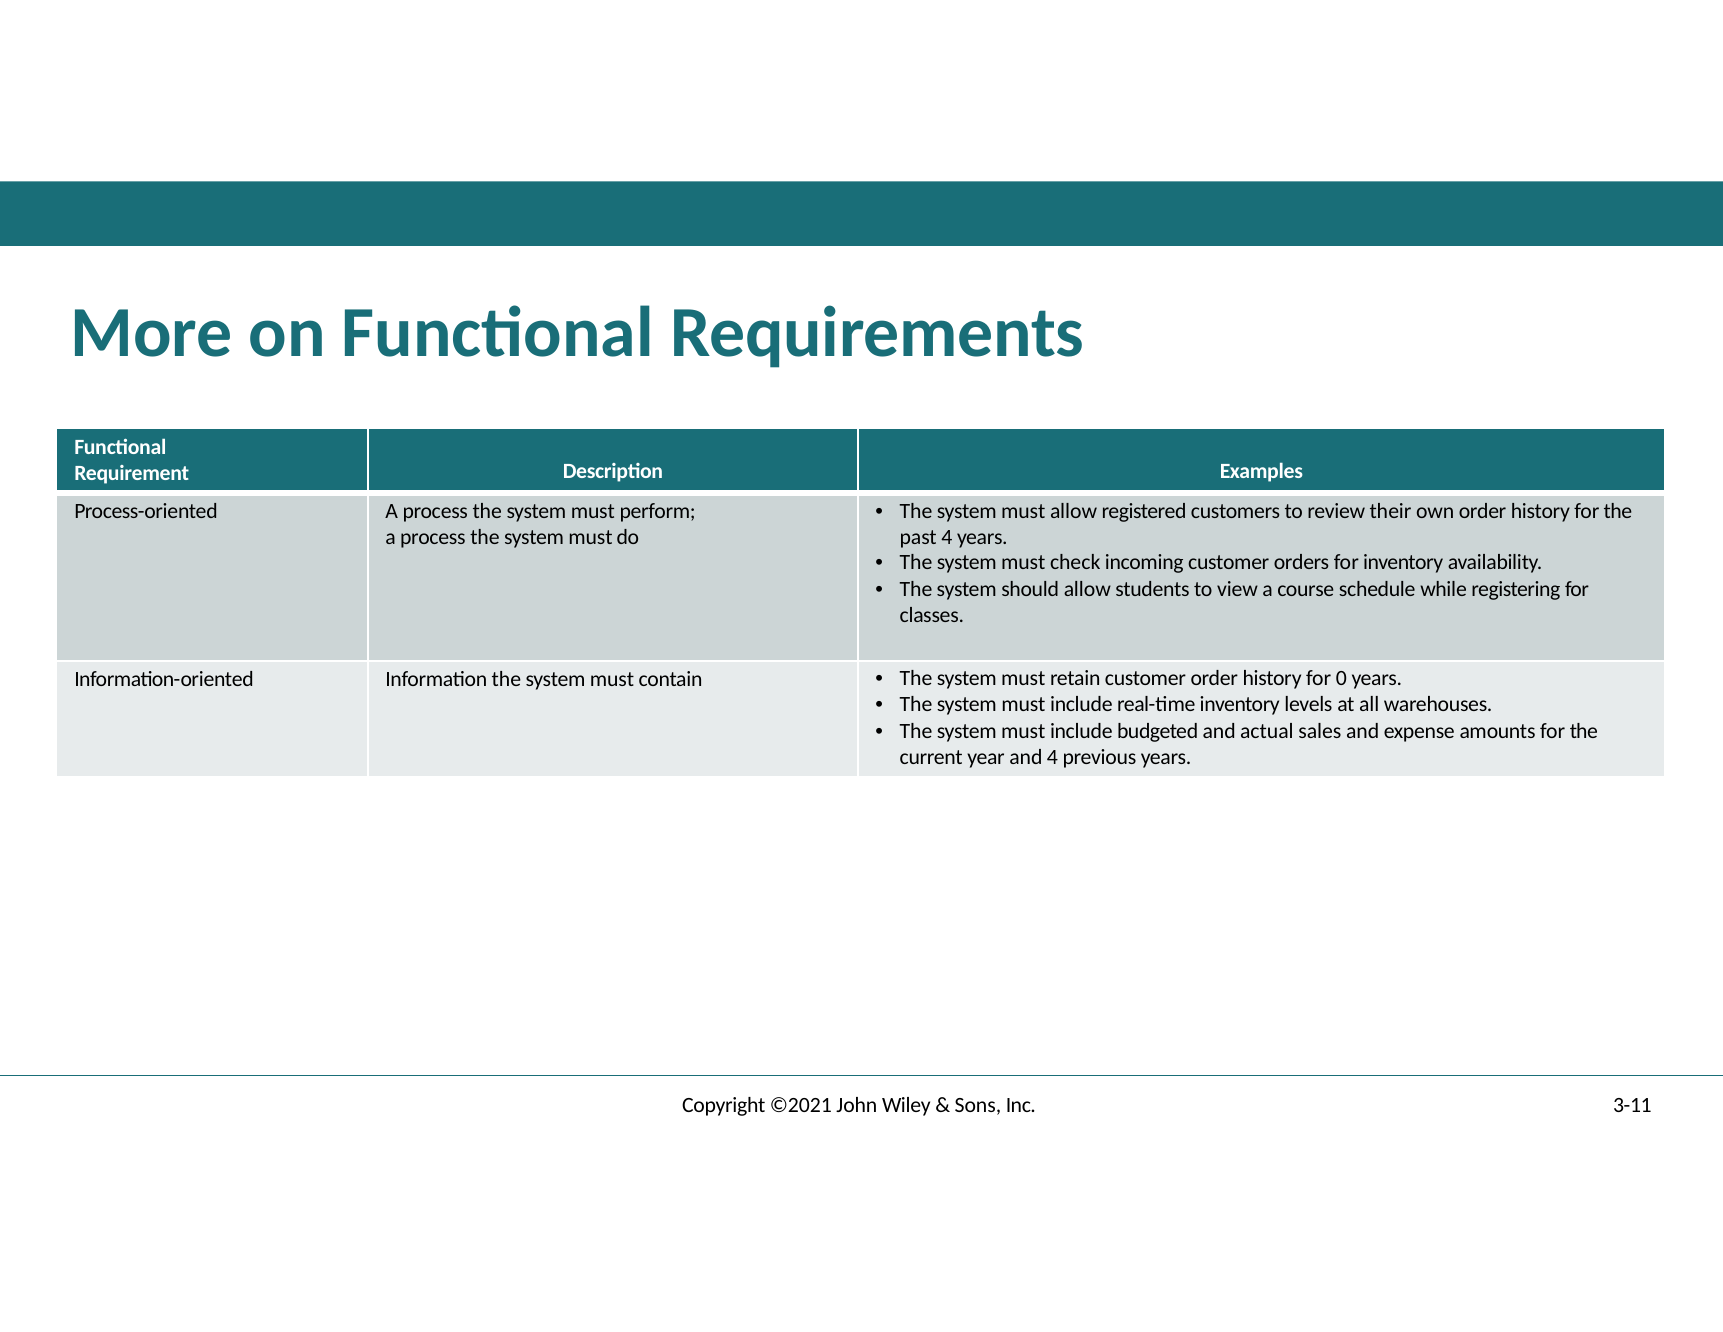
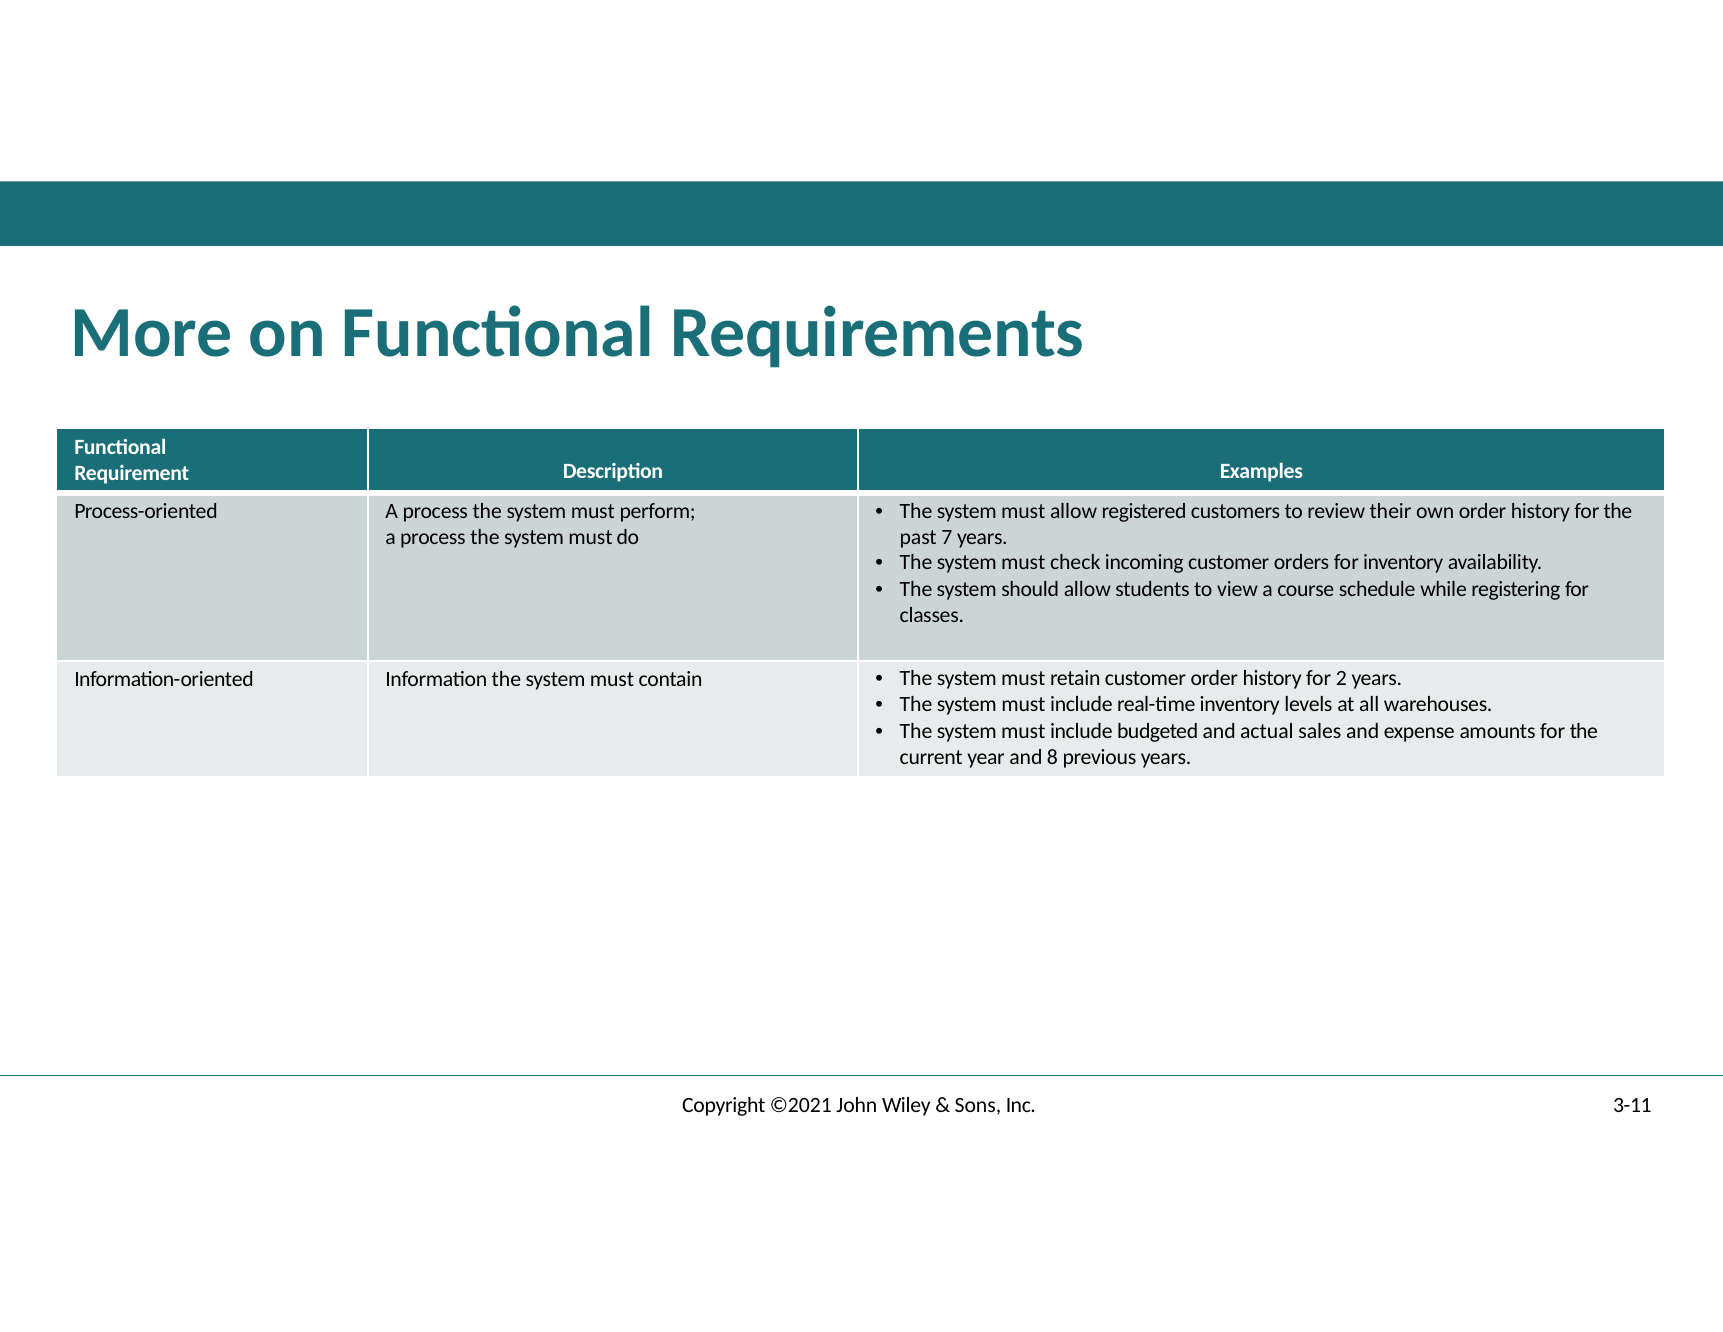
past 4: 4 -> 7 (947, 537)
0: 0 -> 2 (1341, 678)
and 4: 4 -> 8 (1053, 757)
